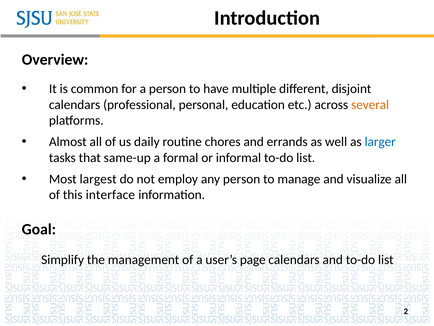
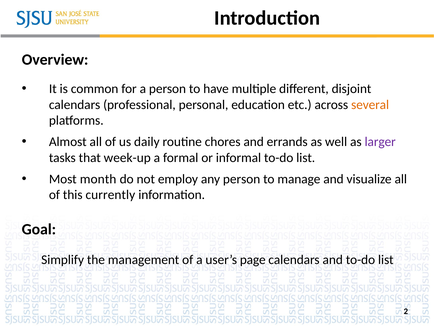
larger colour: blue -> purple (380, 142)
same-up: same-up -> week-up (127, 158)
largest: largest -> month (98, 179)
interface: interface -> currently (110, 195)
